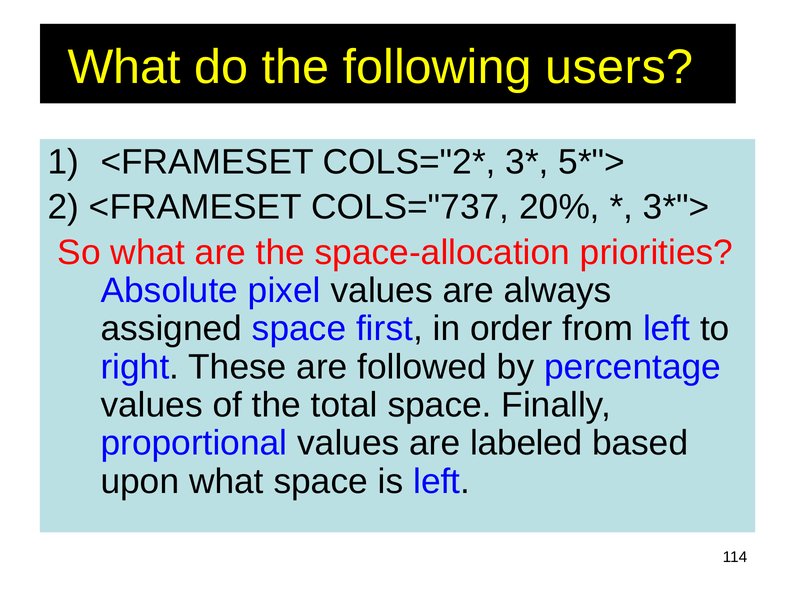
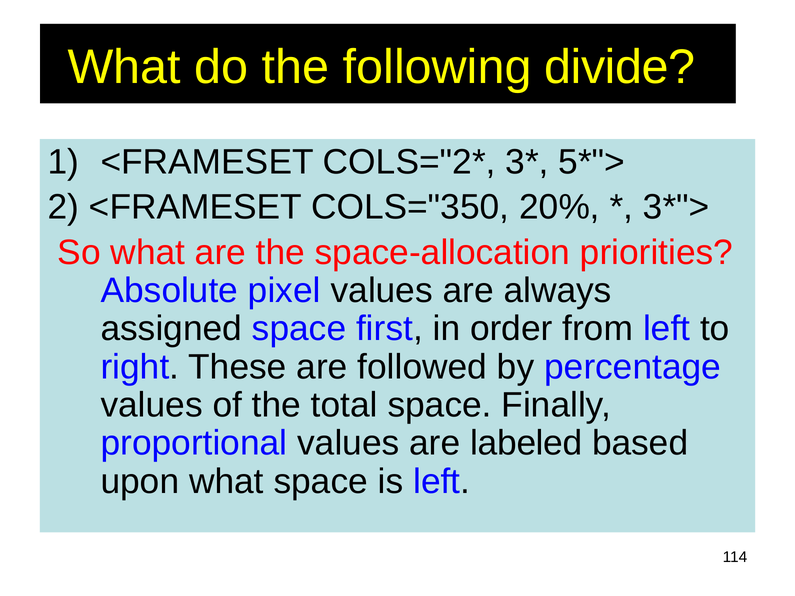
users: users -> divide (620, 67)
COLS="737: COLS="737 -> COLS="350 (410, 207)
